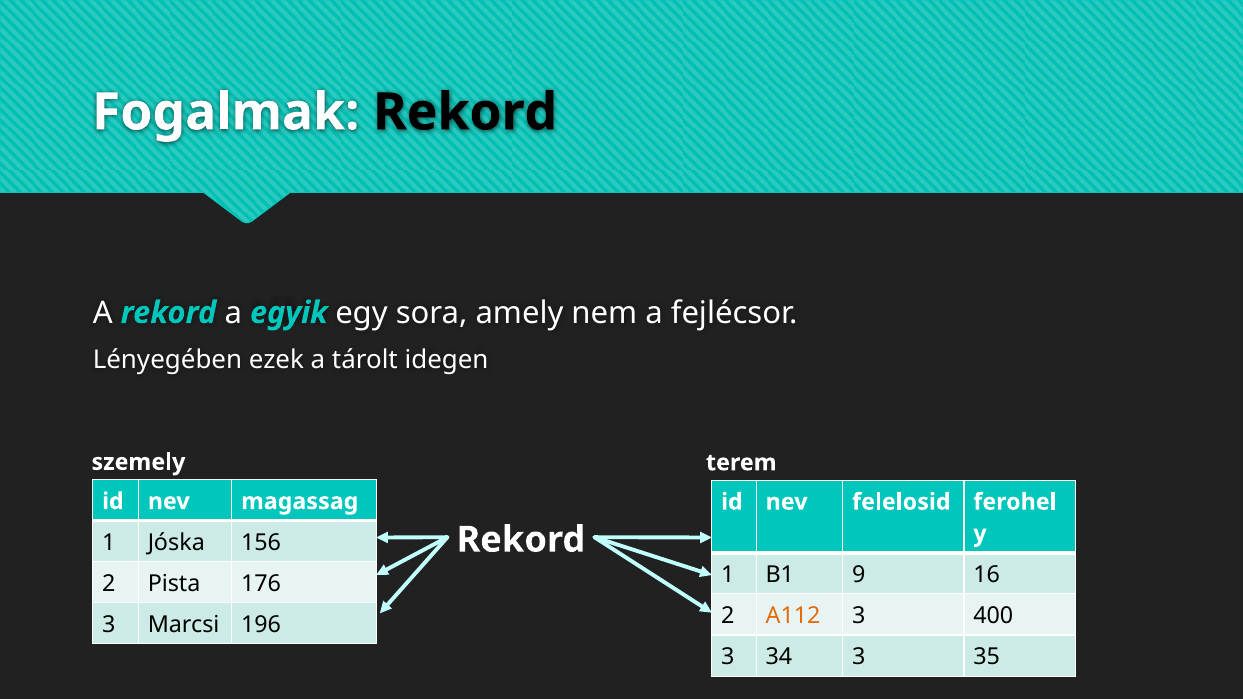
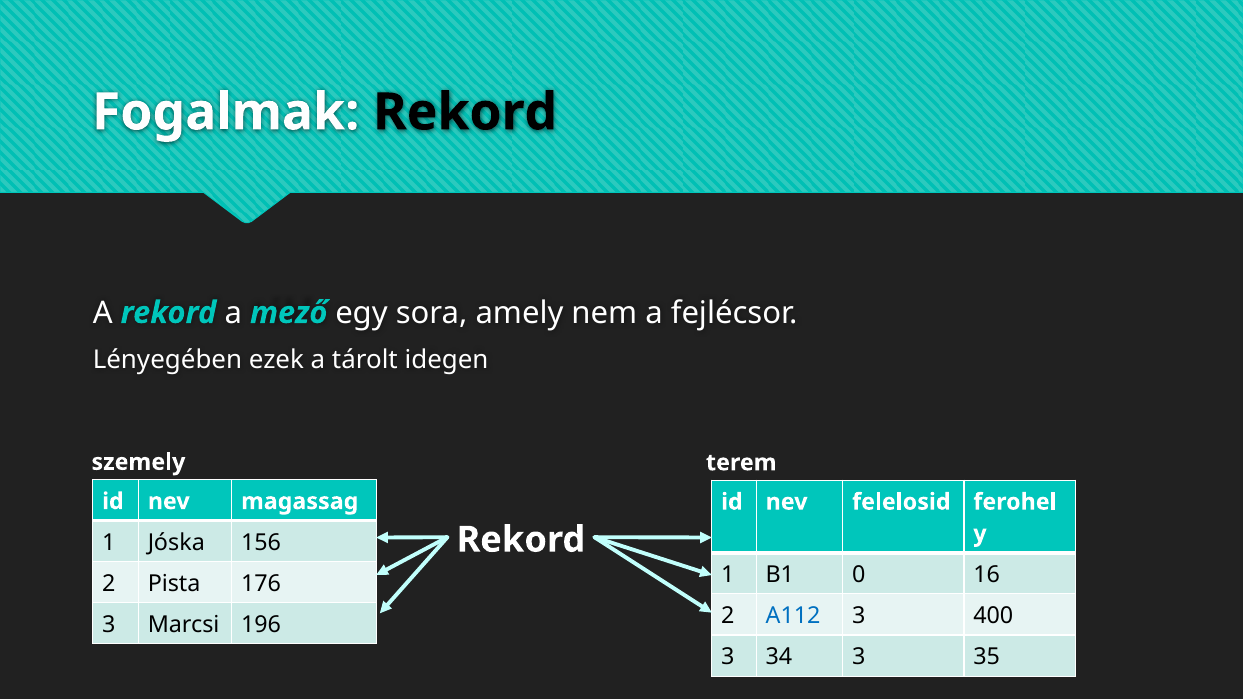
egyik: egyik -> mező (289, 313)
9: 9 -> 0 (859, 575)
A112 colour: orange -> blue (793, 616)
